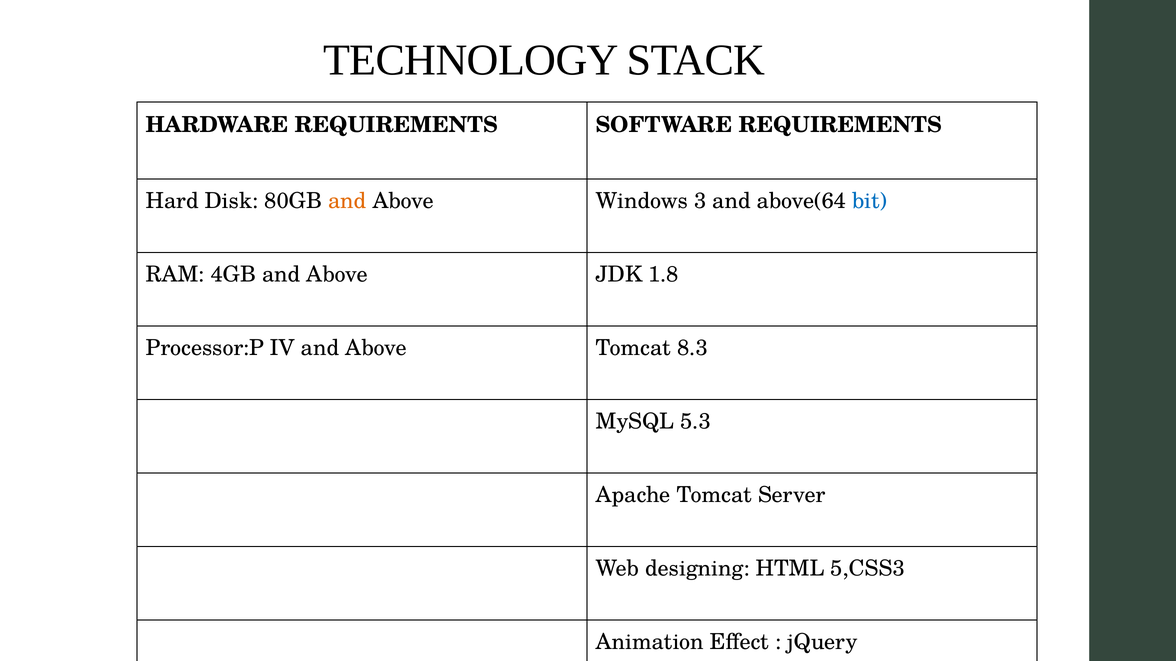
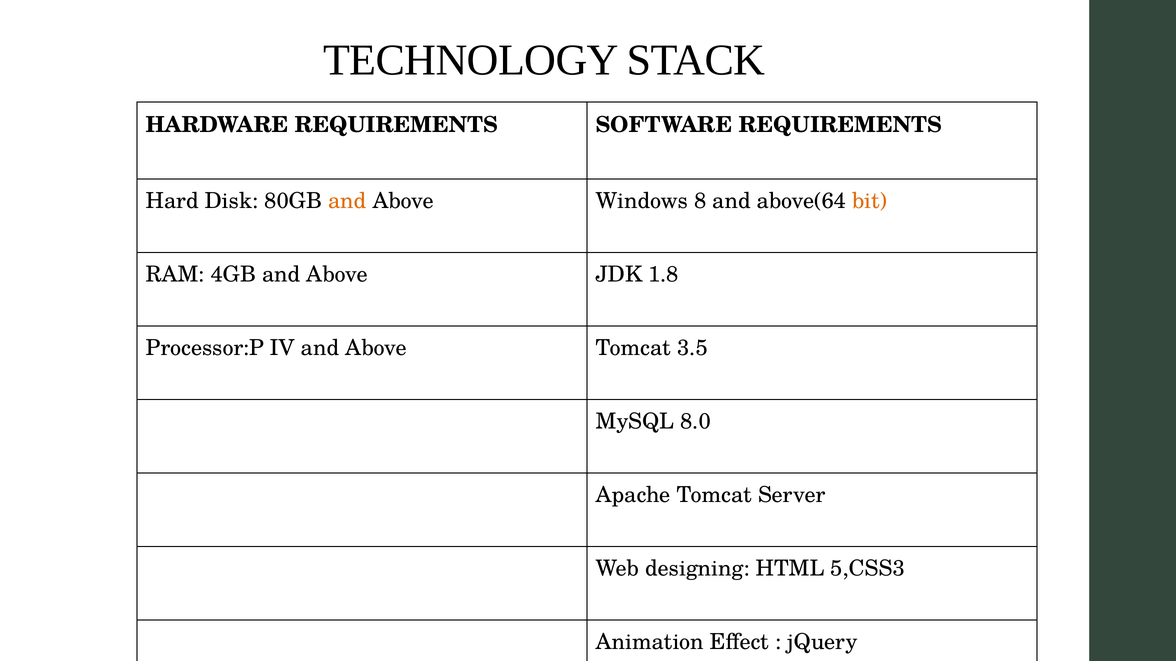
3: 3 -> 8 (700, 201)
bit colour: blue -> orange (870, 201)
8.3: 8.3 -> 3.5 (692, 348)
5.3: 5.3 -> 8.0 (696, 422)
